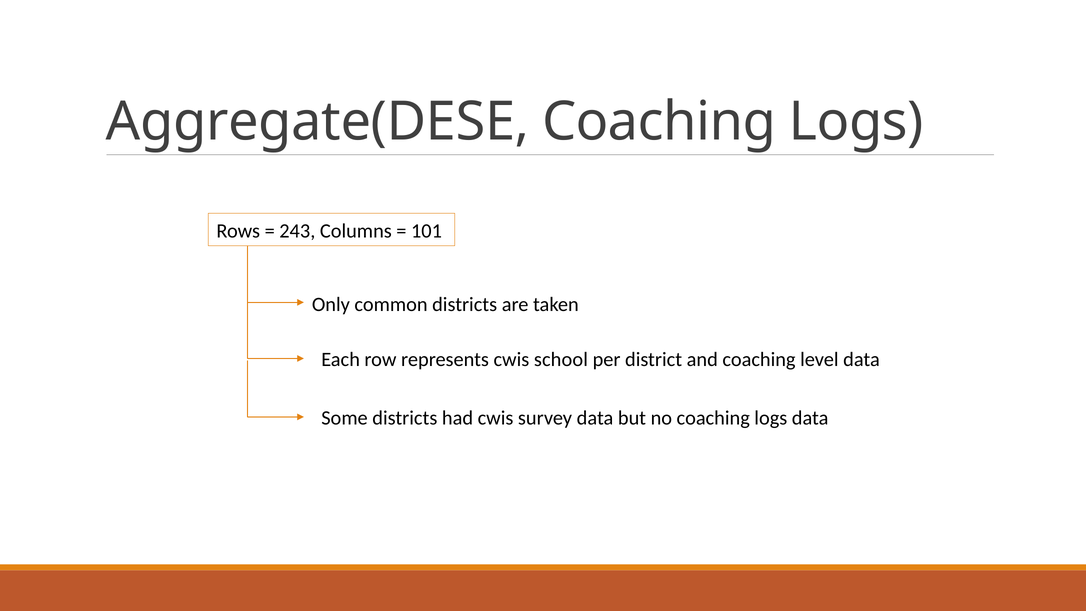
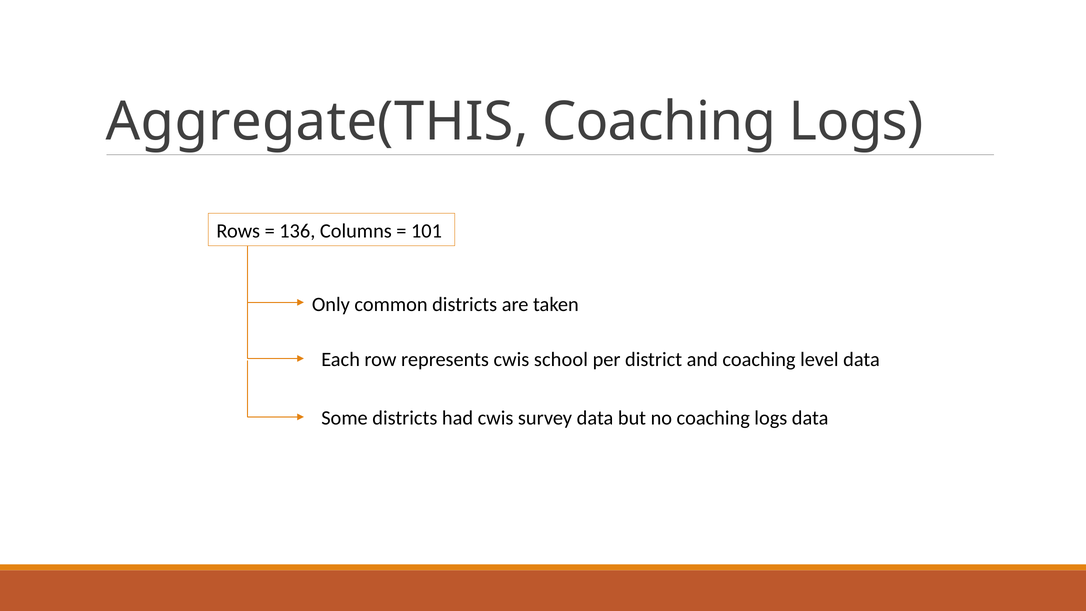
Aggregate(DESE: Aggregate(DESE -> Aggregate(THIS (317, 122)
243: 243 -> 136 (297, 231)
